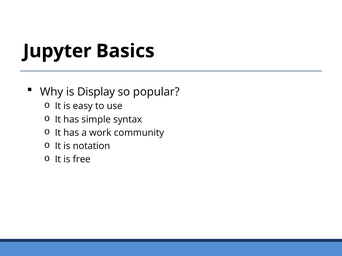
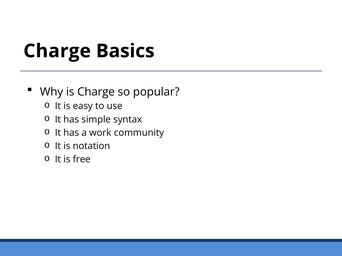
Jupyter: Jupyter -> Charge (57, 51)
is Display: Display -> Charge (96, 92)
